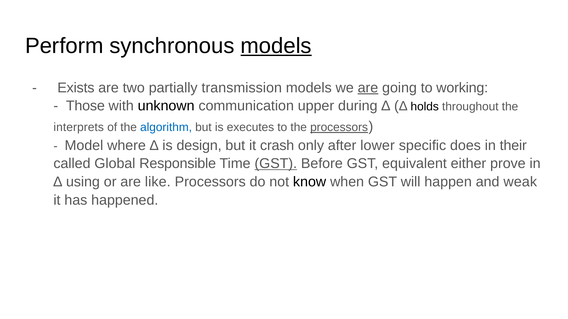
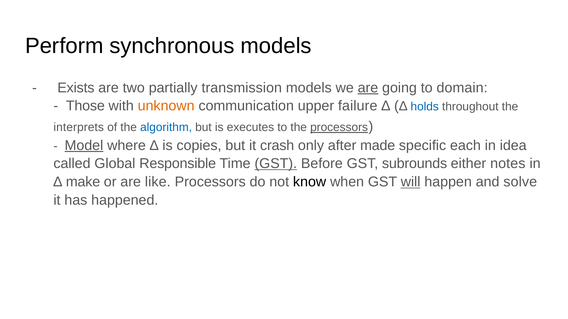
models underline: present -> none (276, 46)
working: working -> domain (462, 88)
unknown colour: black -> orange (166, 106)
during: during -> failure (358, 106)
holds colour: black -> blue (425, 107)
Model underline: none -> present (84, 146)
design: design -> copies (199, 146)
lower: lower -> made (378, 146)
does: does -> each (465, 146)
their: their -> idea (513, 146)
equivalent: equivalent -> subrounds (415, 164)
prove: prove -> notes (508, 164)
using: using -> make (83, 182)
will underline: none -> present (411, 182)
weak: weak -> solve (520, 182)
